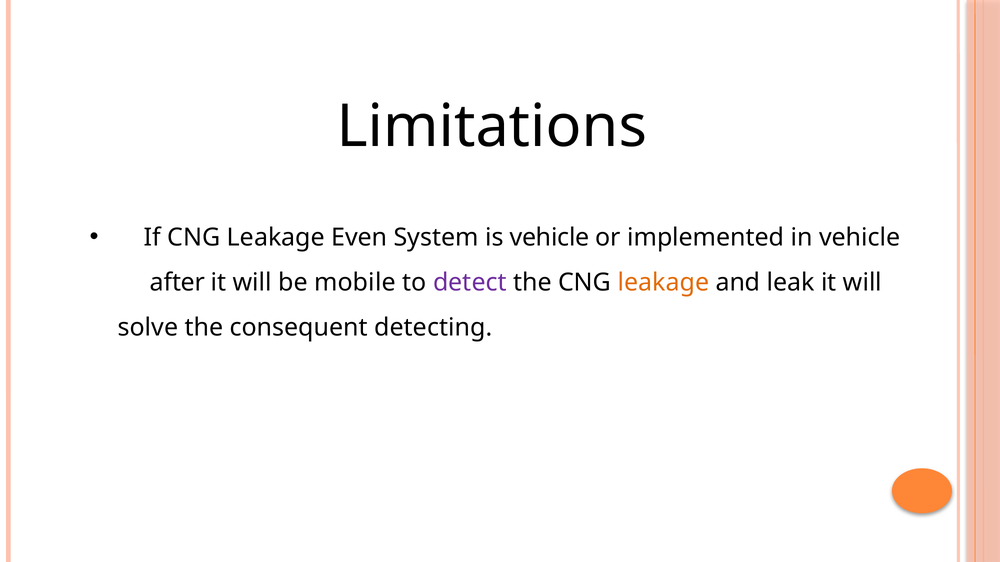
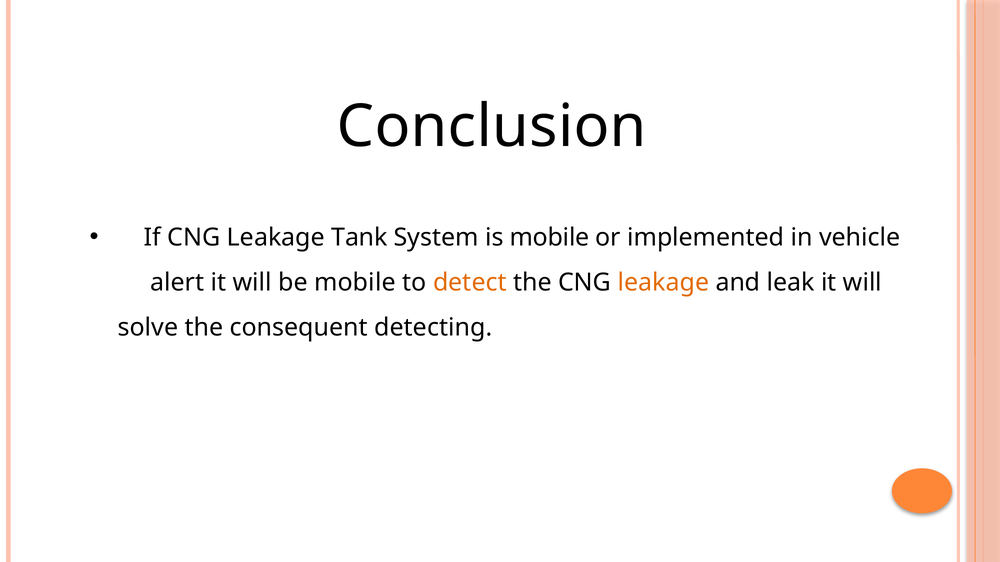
Limitations: Limitations -> Conclusion (492, 127)
Even: Even -> Tank (359, 238)
is vehicle: vehicle -> mobile (550, 238)
after: after -> alert (177, 283)
detect colour: purple -> orange (470, 283)
